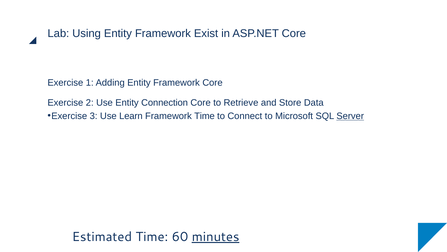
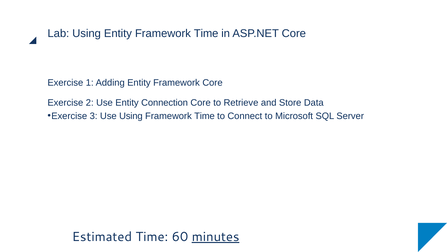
Entity Framework Exist: Exist -> Time (206, 33)
Use Learn: Learn -> Using (131, 116)
Server underline: present -> none (350, 116)
